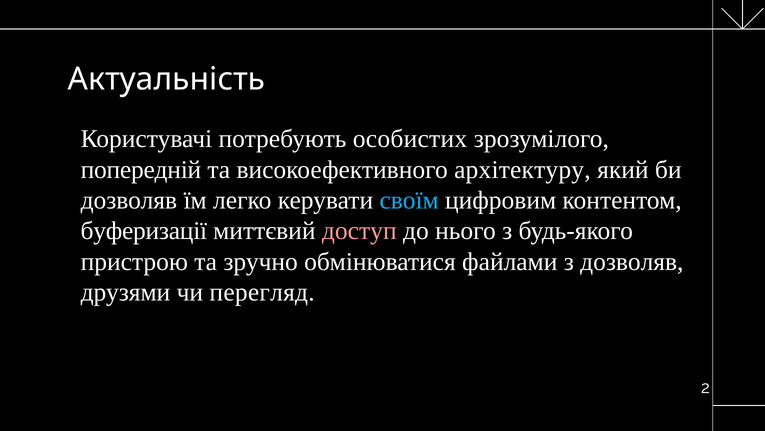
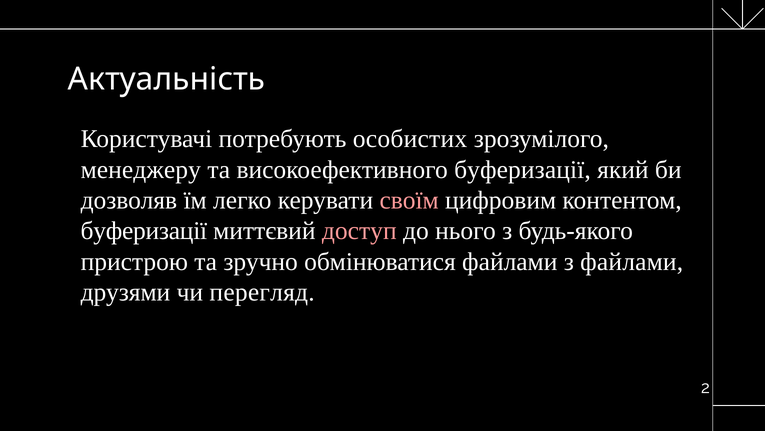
попередній: попередній -> менеджеру (141, 169)
високоефективного архітектуру: архітектуру -> буферизації (522, 169)
своїм colour: light blue -> pink (409, 200)
з дозволяв: дозволяв -> файлами (632, 261)
